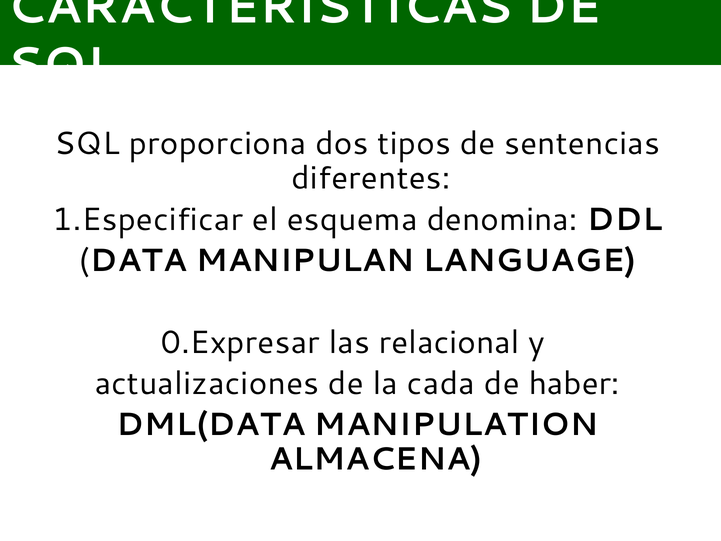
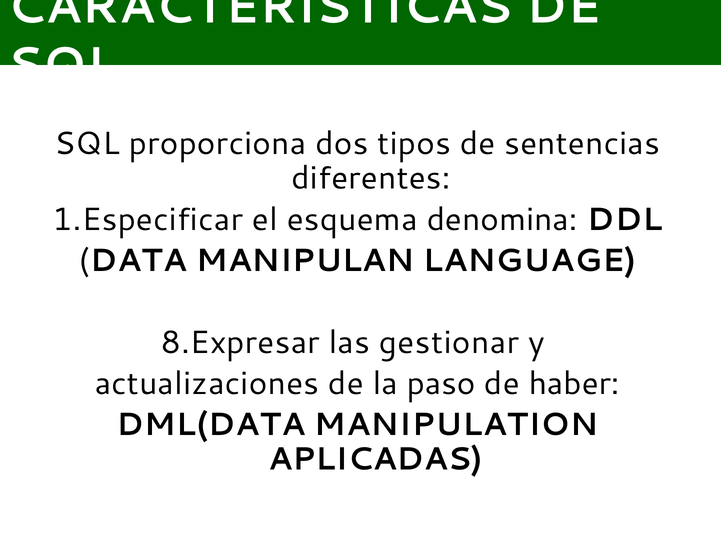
0.Expresar: 0.Expresar -> 8.Expresar (240, 342)
relacional: relacional -> gestionar (449, 342)
cada: cada -> paso (441, 384)
ALMACENA: ALMACENA -> APLICADAS (376, 459)
